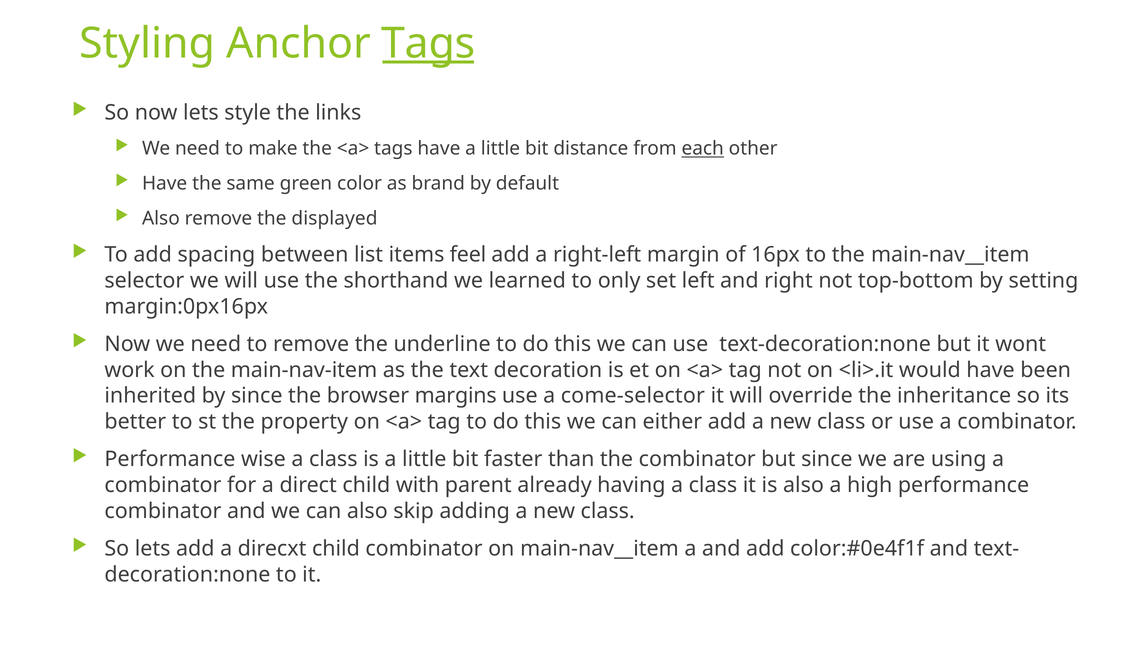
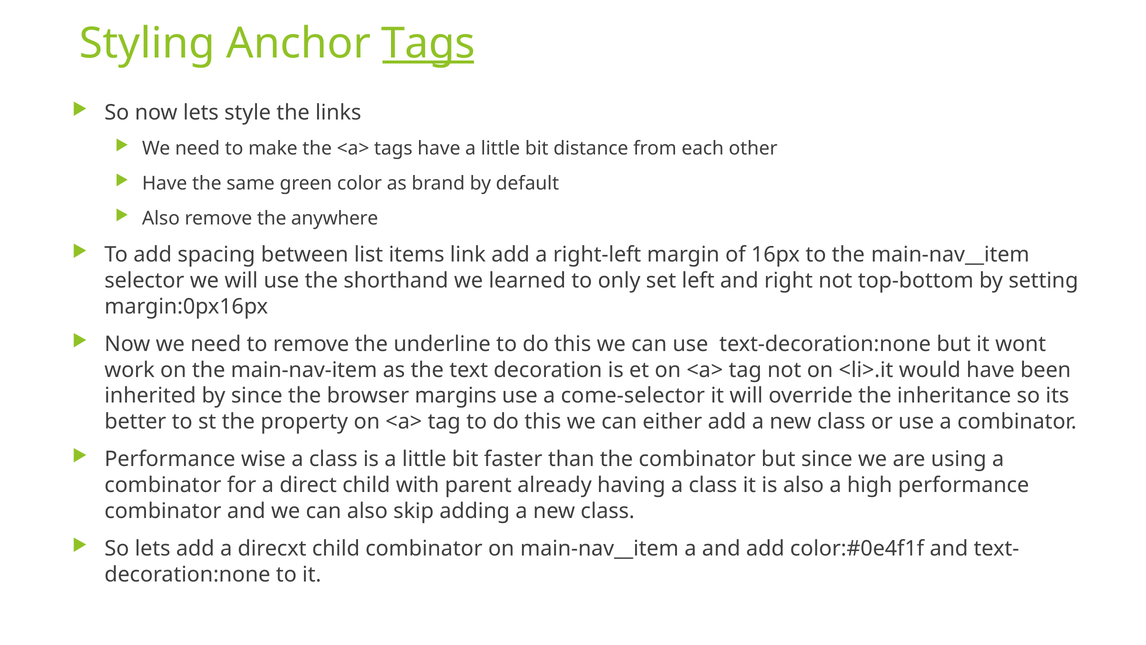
each underline: present -> none (703, 149)
displayed: displayed -> anywhere (335, 218)
feel: feel -> link (468, 255)
